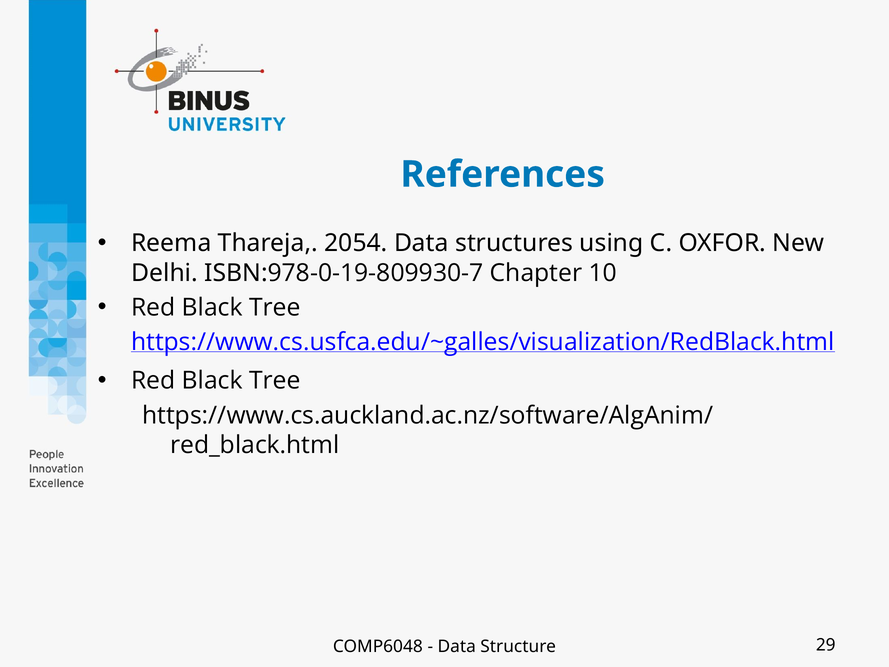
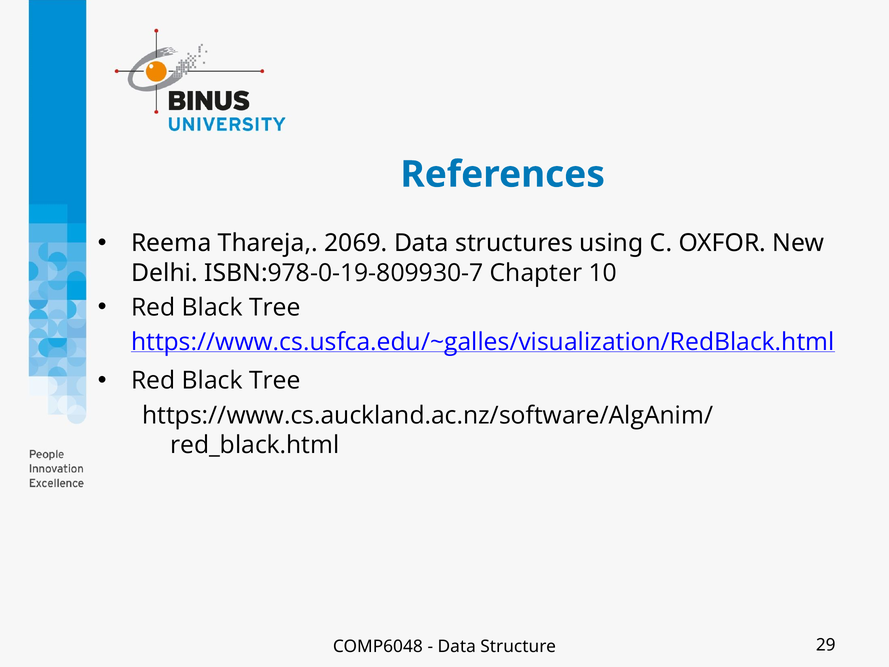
2054: 2054 -> 2069 (356, 243)
